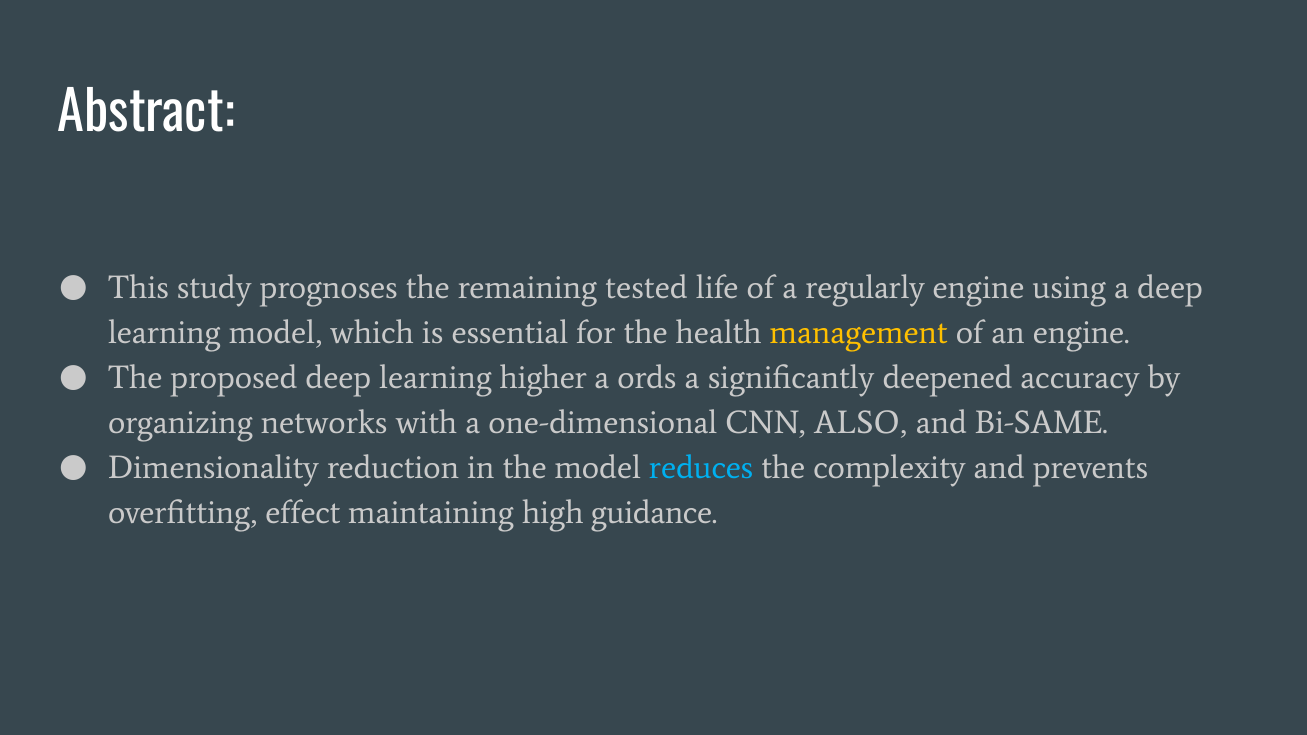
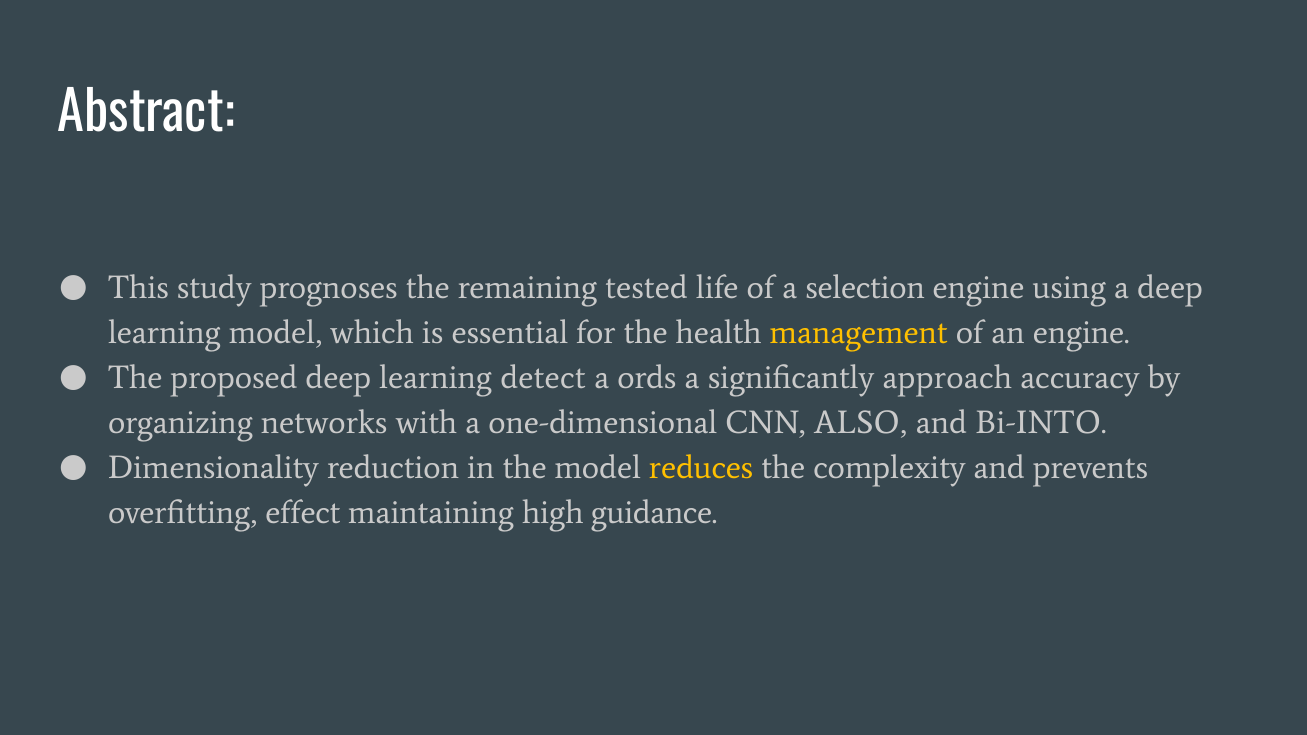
regularly: regularly -> selection (865, 288)
higher: higher -> detect (543, 378)
deepened: deepened -> approach (947, 378)
Bi-SAME: Bi-SAME -> Bi-INTO (1041, 423)
reduces colour: light blue -> yellow (701, 468)
